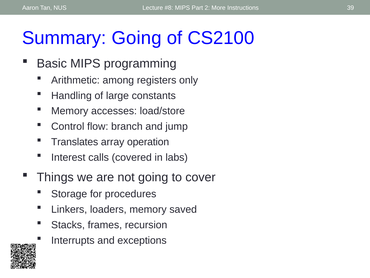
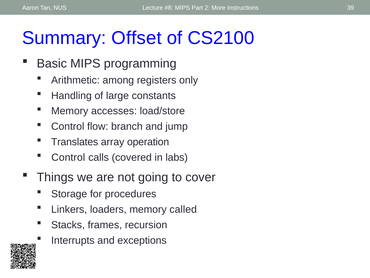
Summary Going: Going -> Offset (137, 38)
Interest: Interest -> Control (68, 157)
saved: saved -> called (183, 209)
